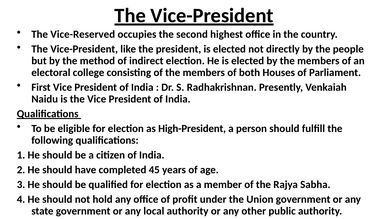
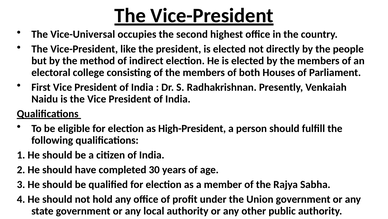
Vice-Reserved: Vice-Reserved -> Vice-Universal (83, 34)
45: 45 -> 30 (154, 169)
